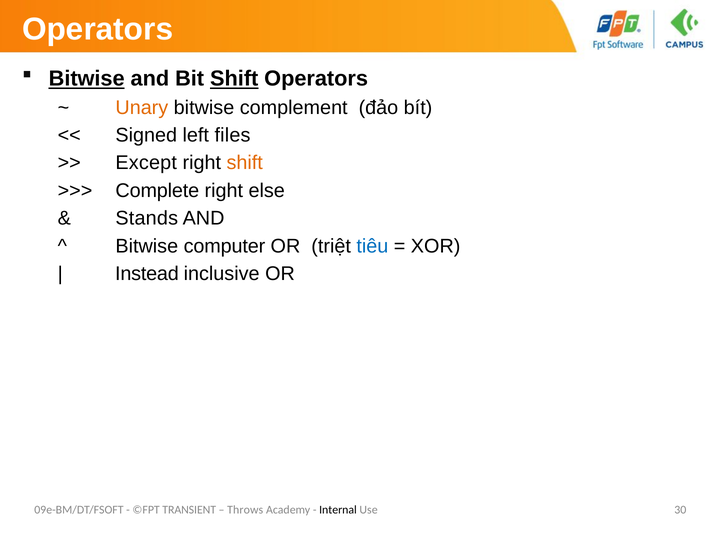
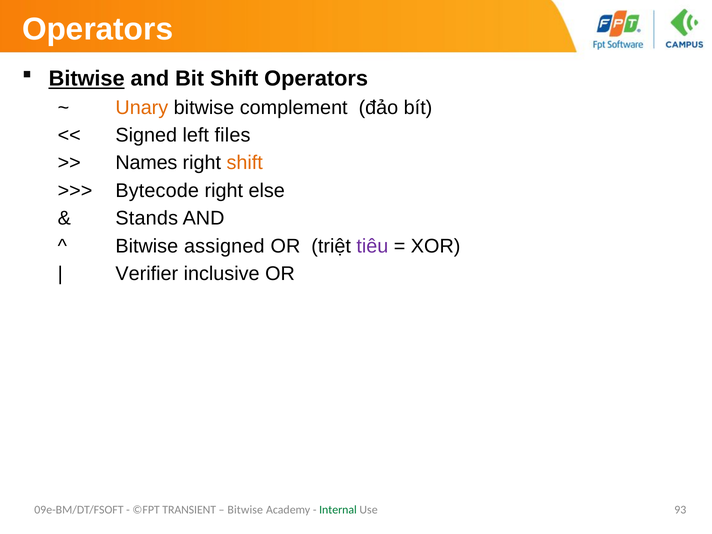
Shift underline: present -> none (234, 79)
Except: Except -> Names (146, 163)
Complete: Complete -> Bytecode (157, 191)
computer: computer -> assigned (224, 246)
tiêu colour: blue -> purple (372, 246)
Instead: Instead -> Verifier (147, 274)
Throws: Throws -> Bitwise (245, 510)
Internal colour: black -> green (338, 510)
30: 30 -> 93 (680, 510)
